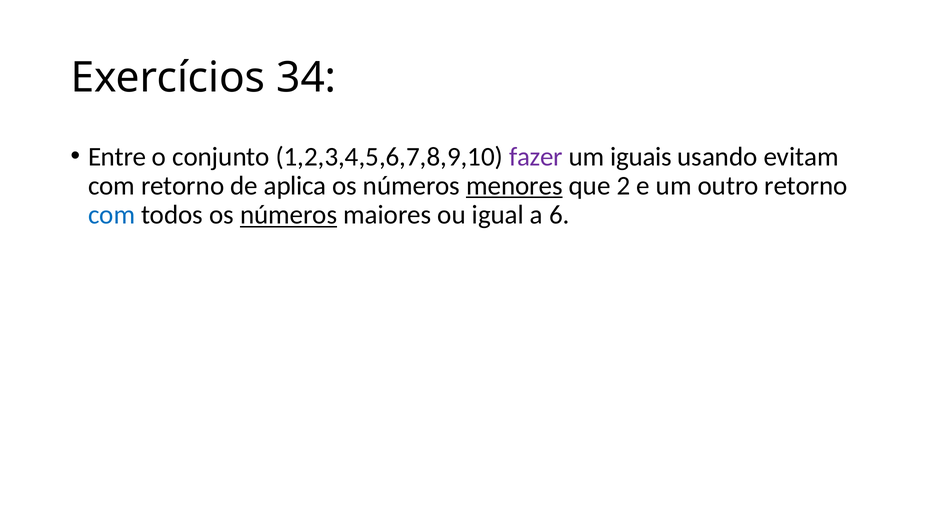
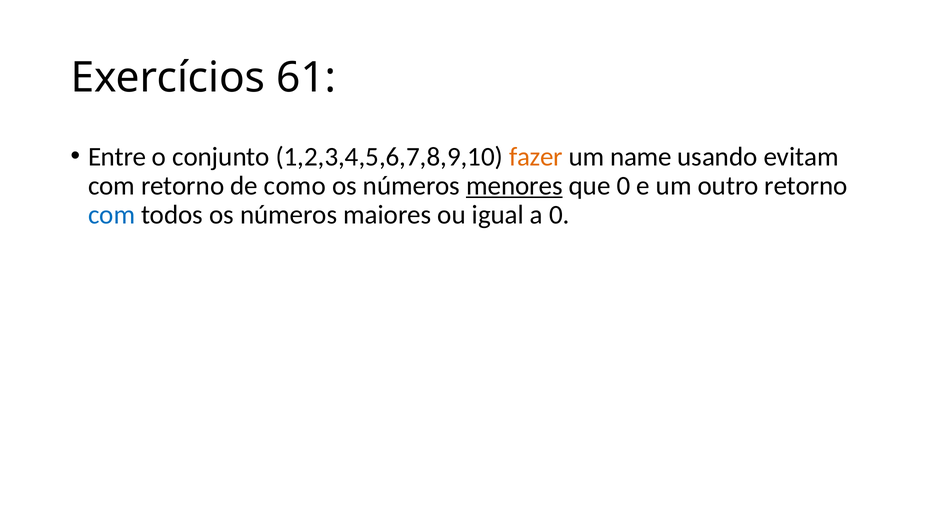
34: 34 -> 61 (306, 78)
fazer colour: purple -> orange (536, 157)
iguais: iguais -> name (641, 157)
aplica: aplica -> como (295, 186)
que 2: 2 -> 0 (623, 186)
números underline: present -> none (289, 215)
a 6: 6 -> 0 (559, 215)
